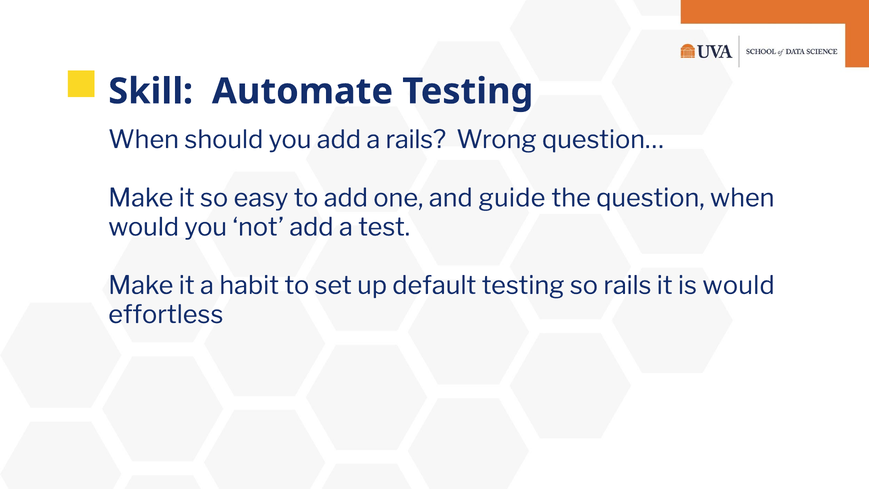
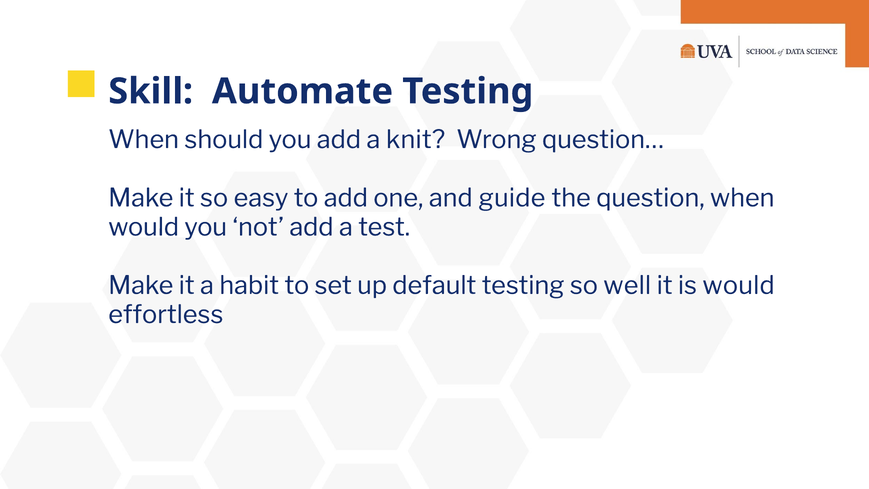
a rails: rails -> knit (416, 140)
so rails: rails -> well (627, 285)
